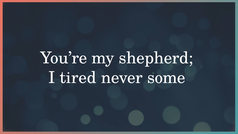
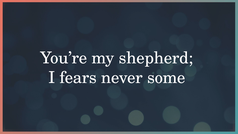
tired: tired -> fears (78, 78)
